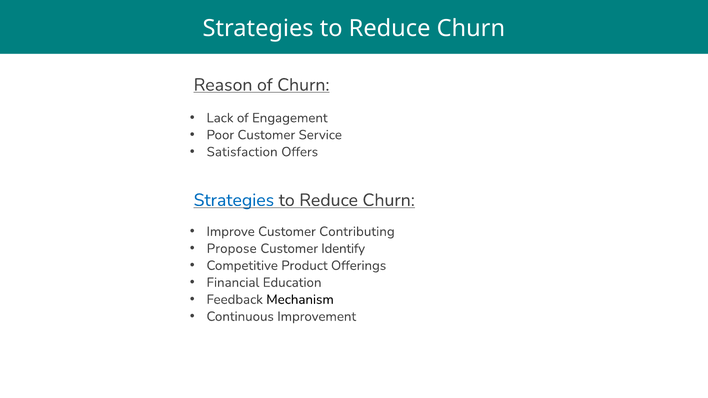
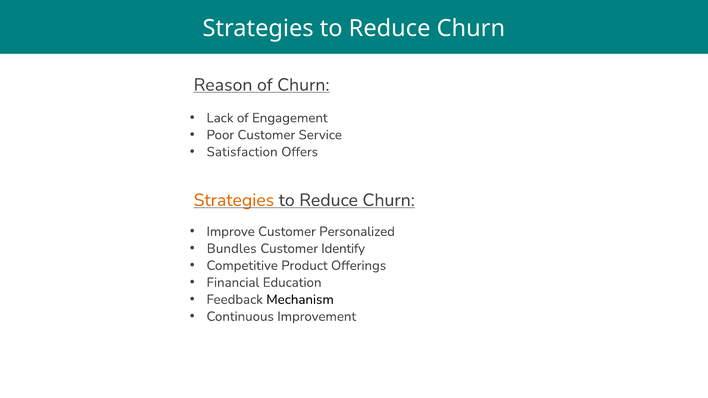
Strategies colour: blue -> orange (234, 200)
Contributing: Contributing -> Personalized (357, 232)
Propose: Propose -> Bundles (232, 249)
